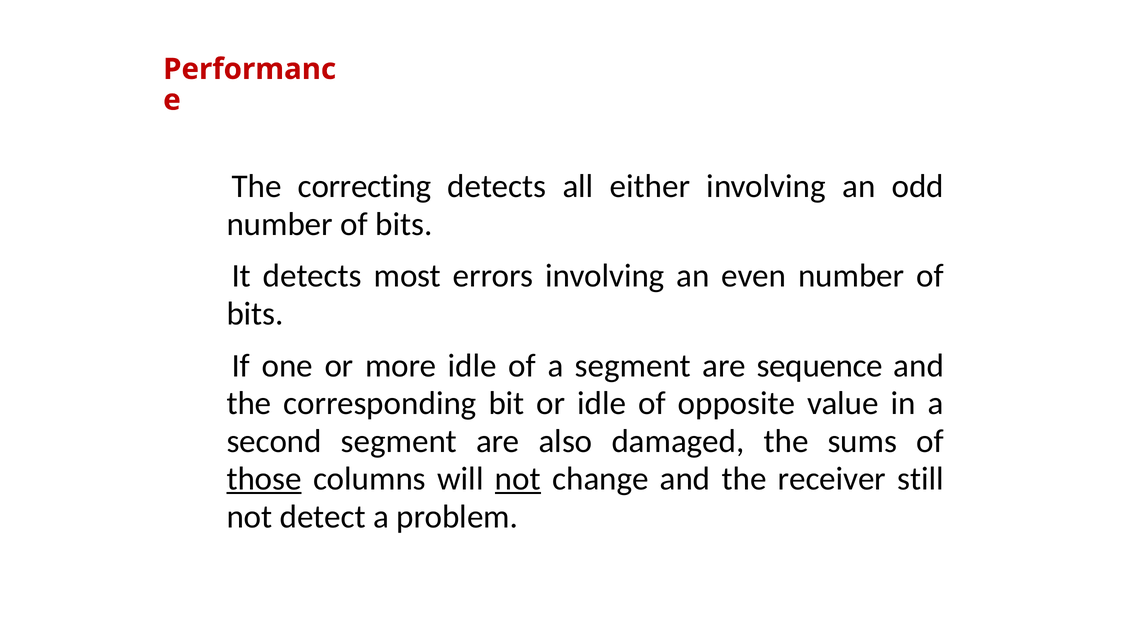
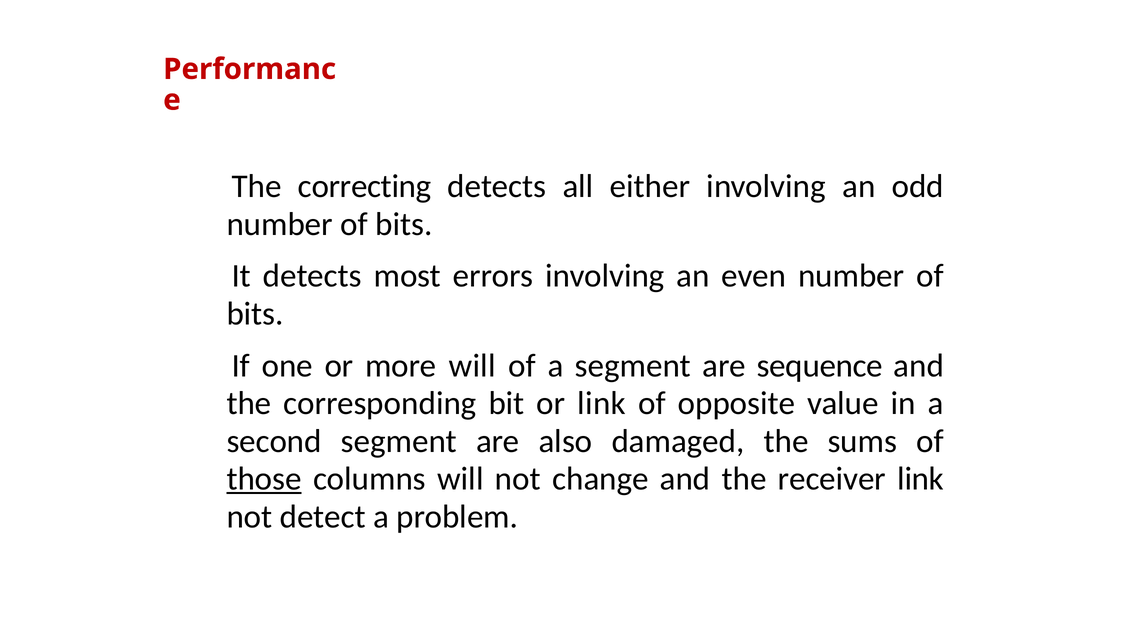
more idle: idle -> will (472, 366)
or idle: idle -> link (602, 404)
not underline: present -> none (518, 479)
receiver still: still -> link (921, 479)
